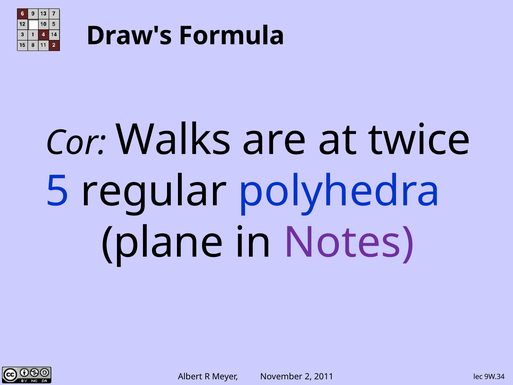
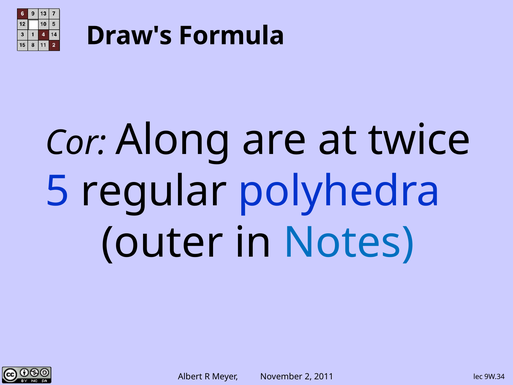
Walks: Walks -> Along (173, 140)
plane: plane -> outer (162, 242)
Notes colour: purple -> blue (349, 242)
